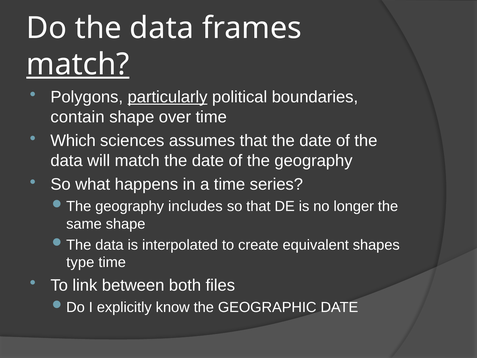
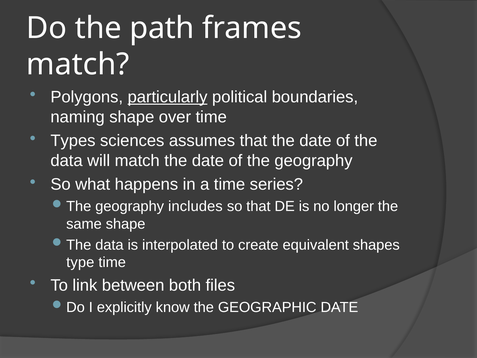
Do the data: data -> path (162, 28)
match underline: present -> none (78, 65)
contain: contain -> naming (78, 117)
Which: Which -> Types (73, 141)
